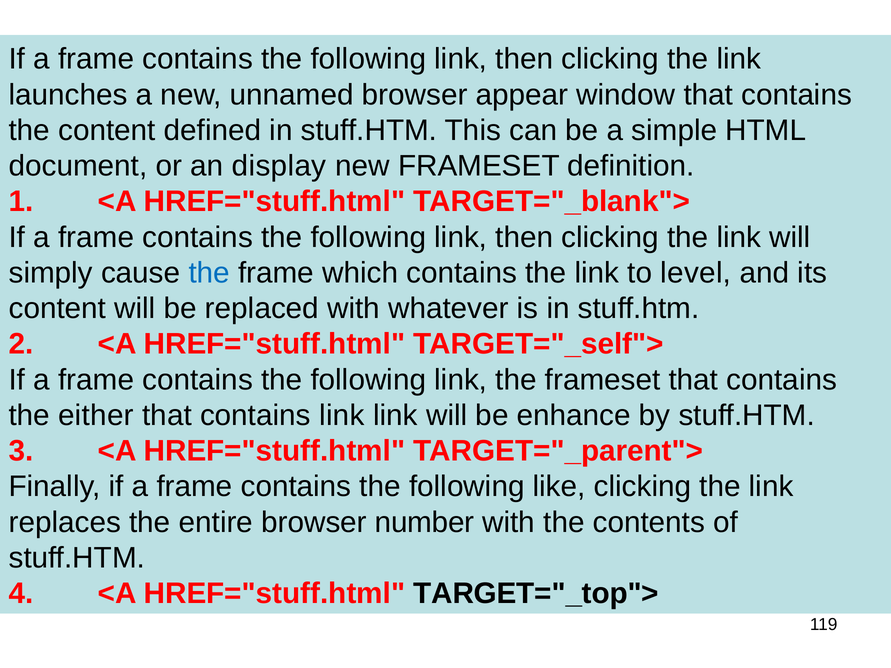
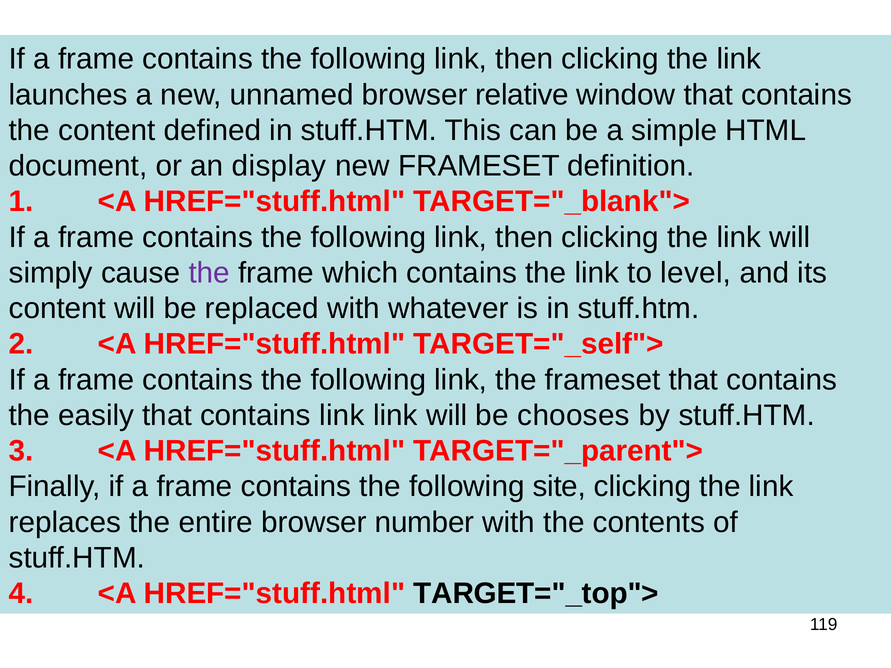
appear: appear -> relative (522, 95)
the colour: blue -> purple (209, 273)
either: either -> easily (96, 416)
enhance: enhance -> chooses (574, 416)
like: like -> site (559, 487)
